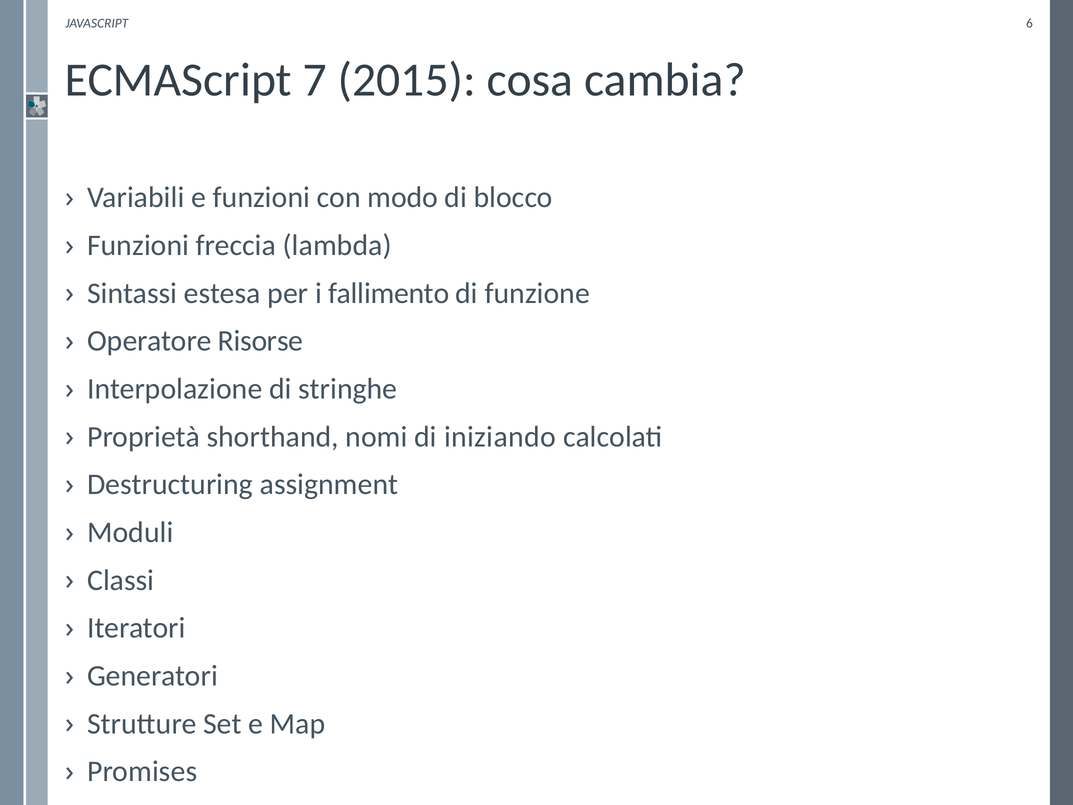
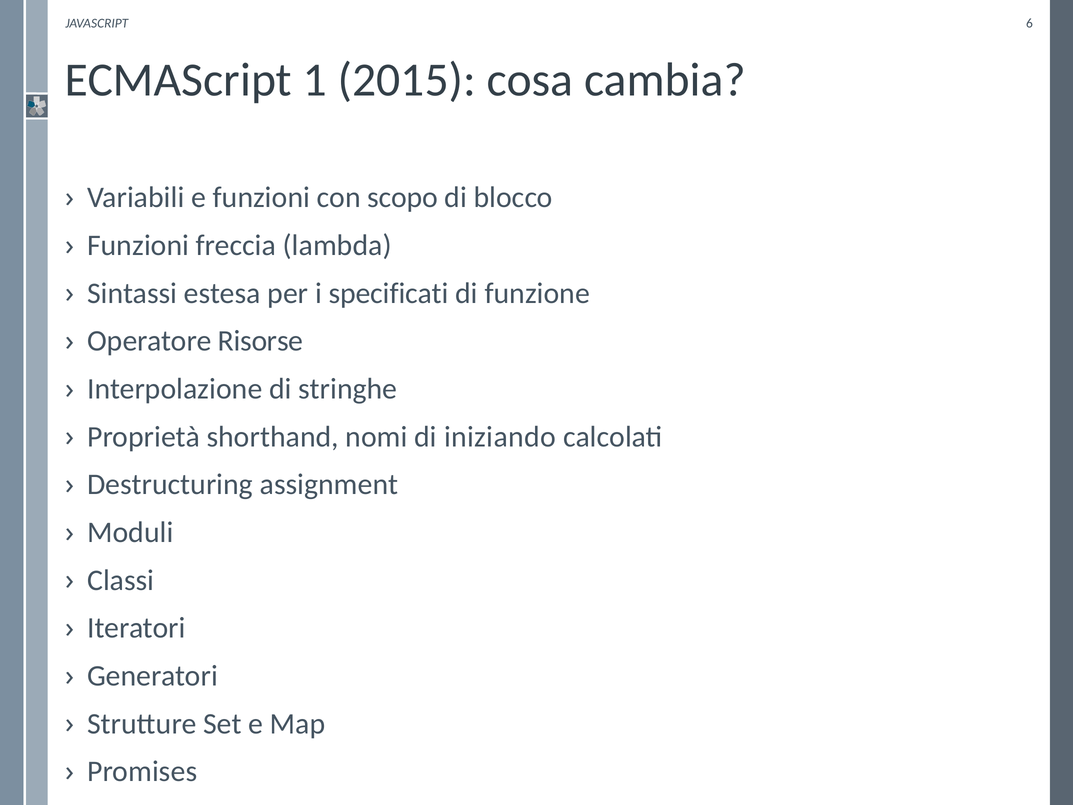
7: 7 -> 1 (315, 80)
modo: modo -> scopo (403, 198)
fallimento: fallimento -> specificati (389, 293)
